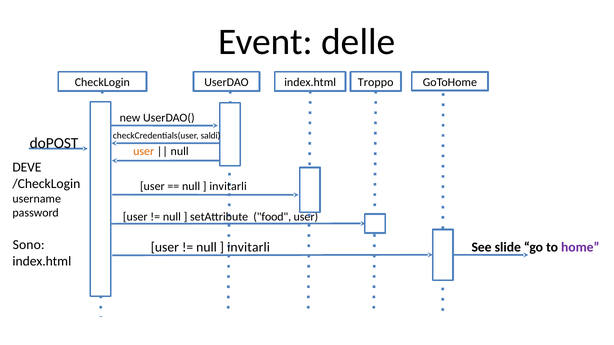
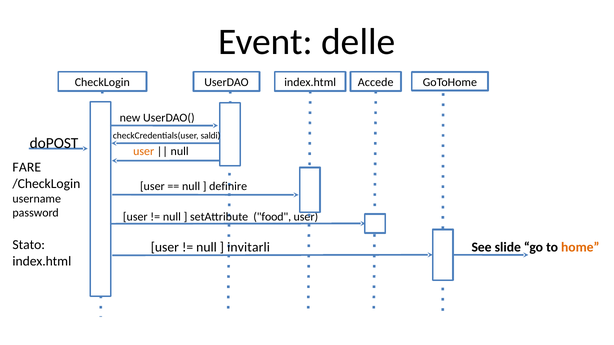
Troppo: Troppo -> Accede (376, 82)
DEVE: DEVE -> FARE (27, 167)
invitarli: invitarli -> definire (228, 186)
Sono: Sono -> Stato (29, 245)
home colour: purple -> orange (580, 247)
